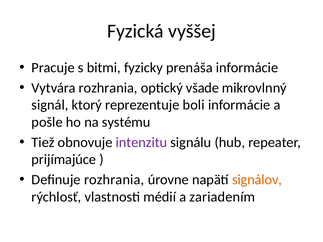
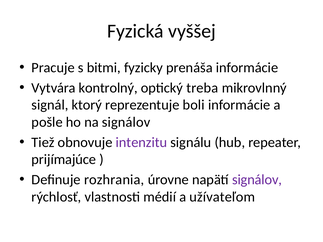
Vytvára rozhrania: rozhrania -> kontrolný (108, 88)
všade: všade -> treba (202, 88)
na systému: systému -> signálov (126, 122)
signálov colour: orange -> purple (257, 180)
zariadením: zariadením -> užívateľom (222, 197)
